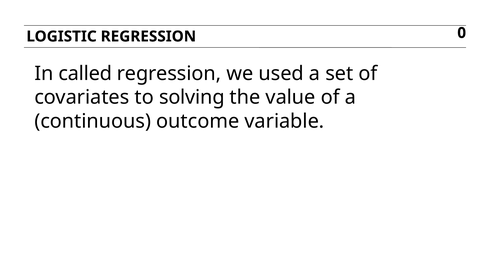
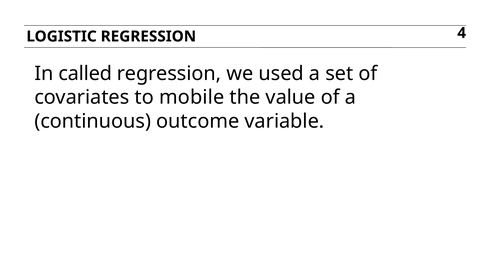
0: 0 -> 4 (462, 33)
solving: solving -> mobile (192, 97)
